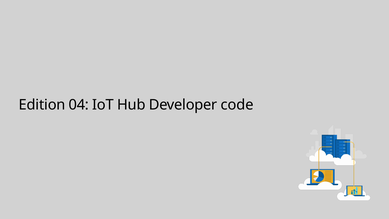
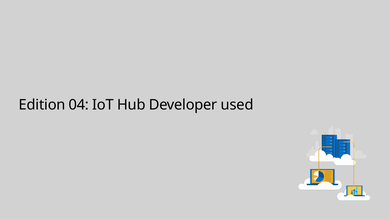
code: code -> used (237, 105)
